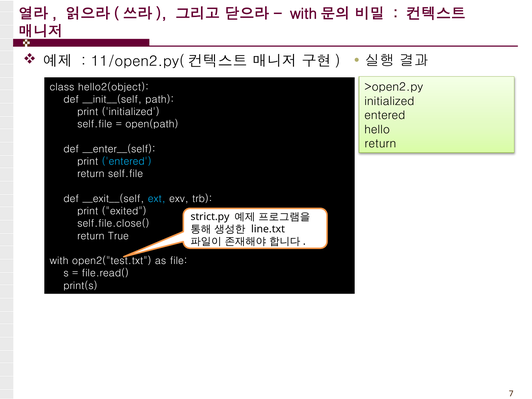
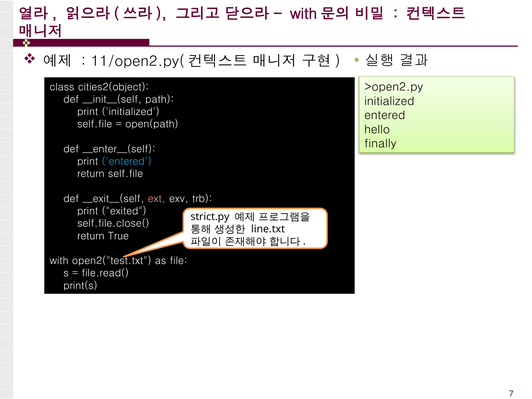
hello2(object: hello2(object -> cities2(object (113, 87)
return: return -> finally (380, 144)
ext colour: light blue -> pink (157, 199)
